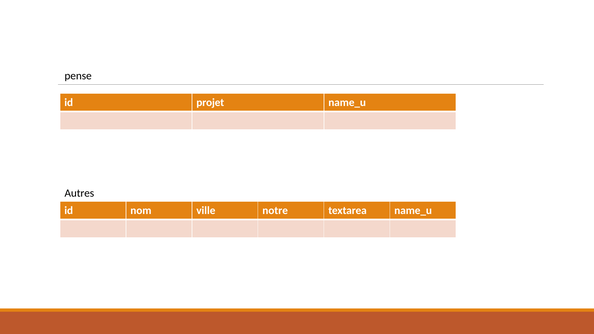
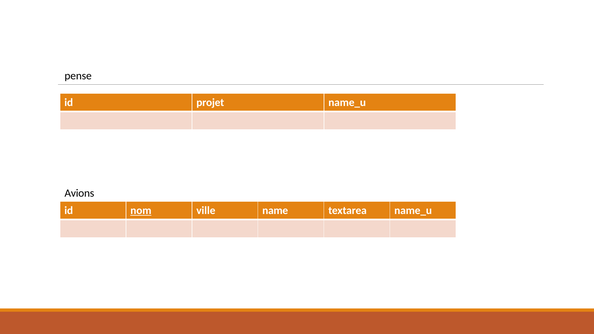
Autres: Autres -> Avions (79, 193)
nom underline: none -> present (141, 211)
notre: notre -> name (275, 211)
